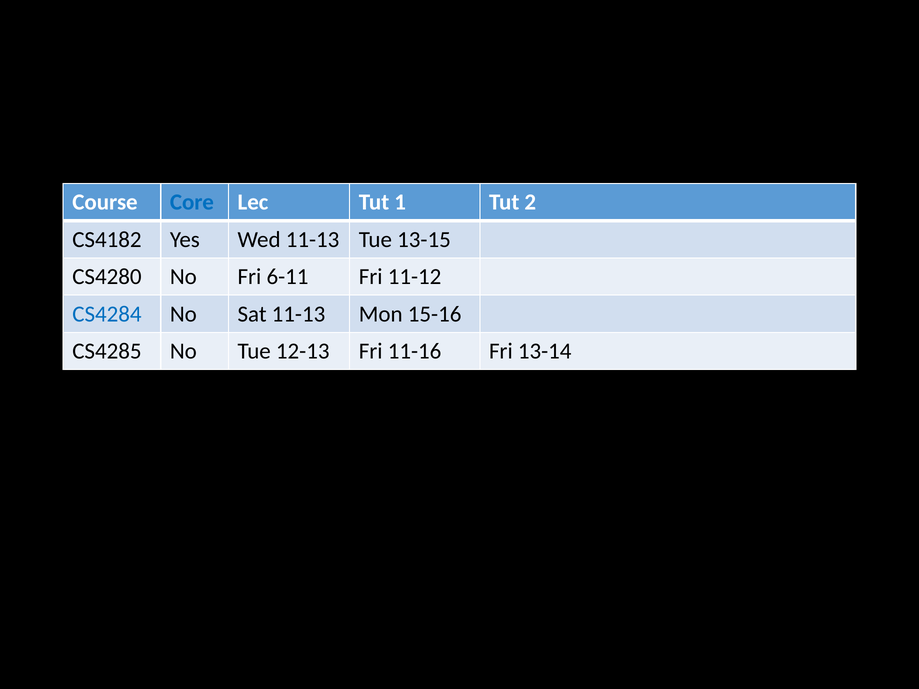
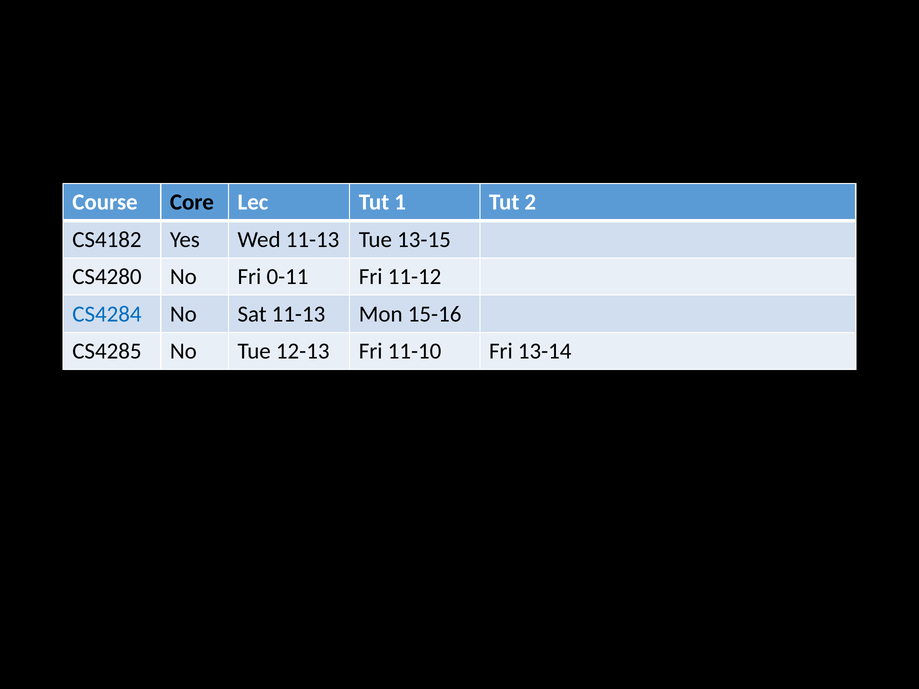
Core colour: blue -> black (192, 202)
6-11: 6-11 -> 0-11 (287, 277)
11-16: 11-16 -> 11-10 (415, 351)
